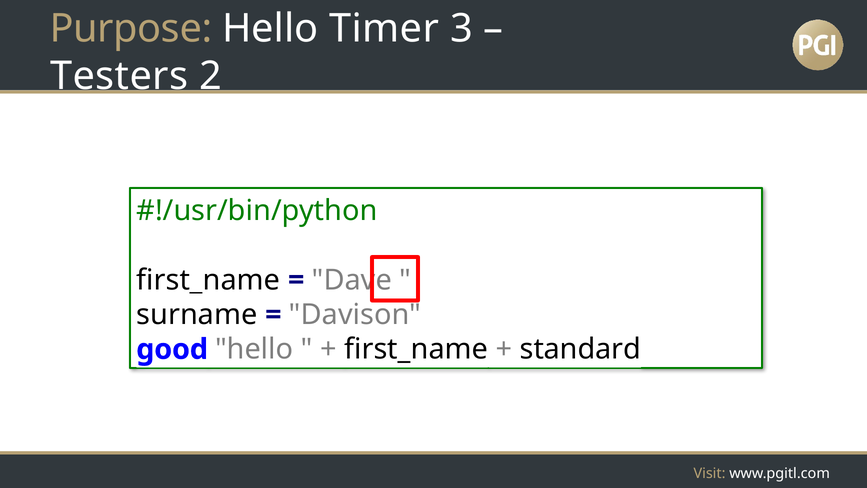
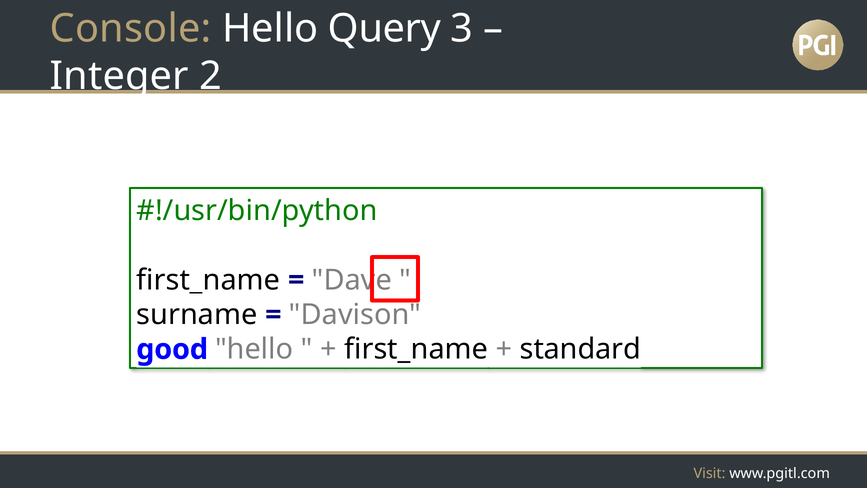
Purpose: Purpose -> Console (131, 29)
Timer: Timer -> Query (385, 29)
Testers: Testers -> Integer (119, 76)
